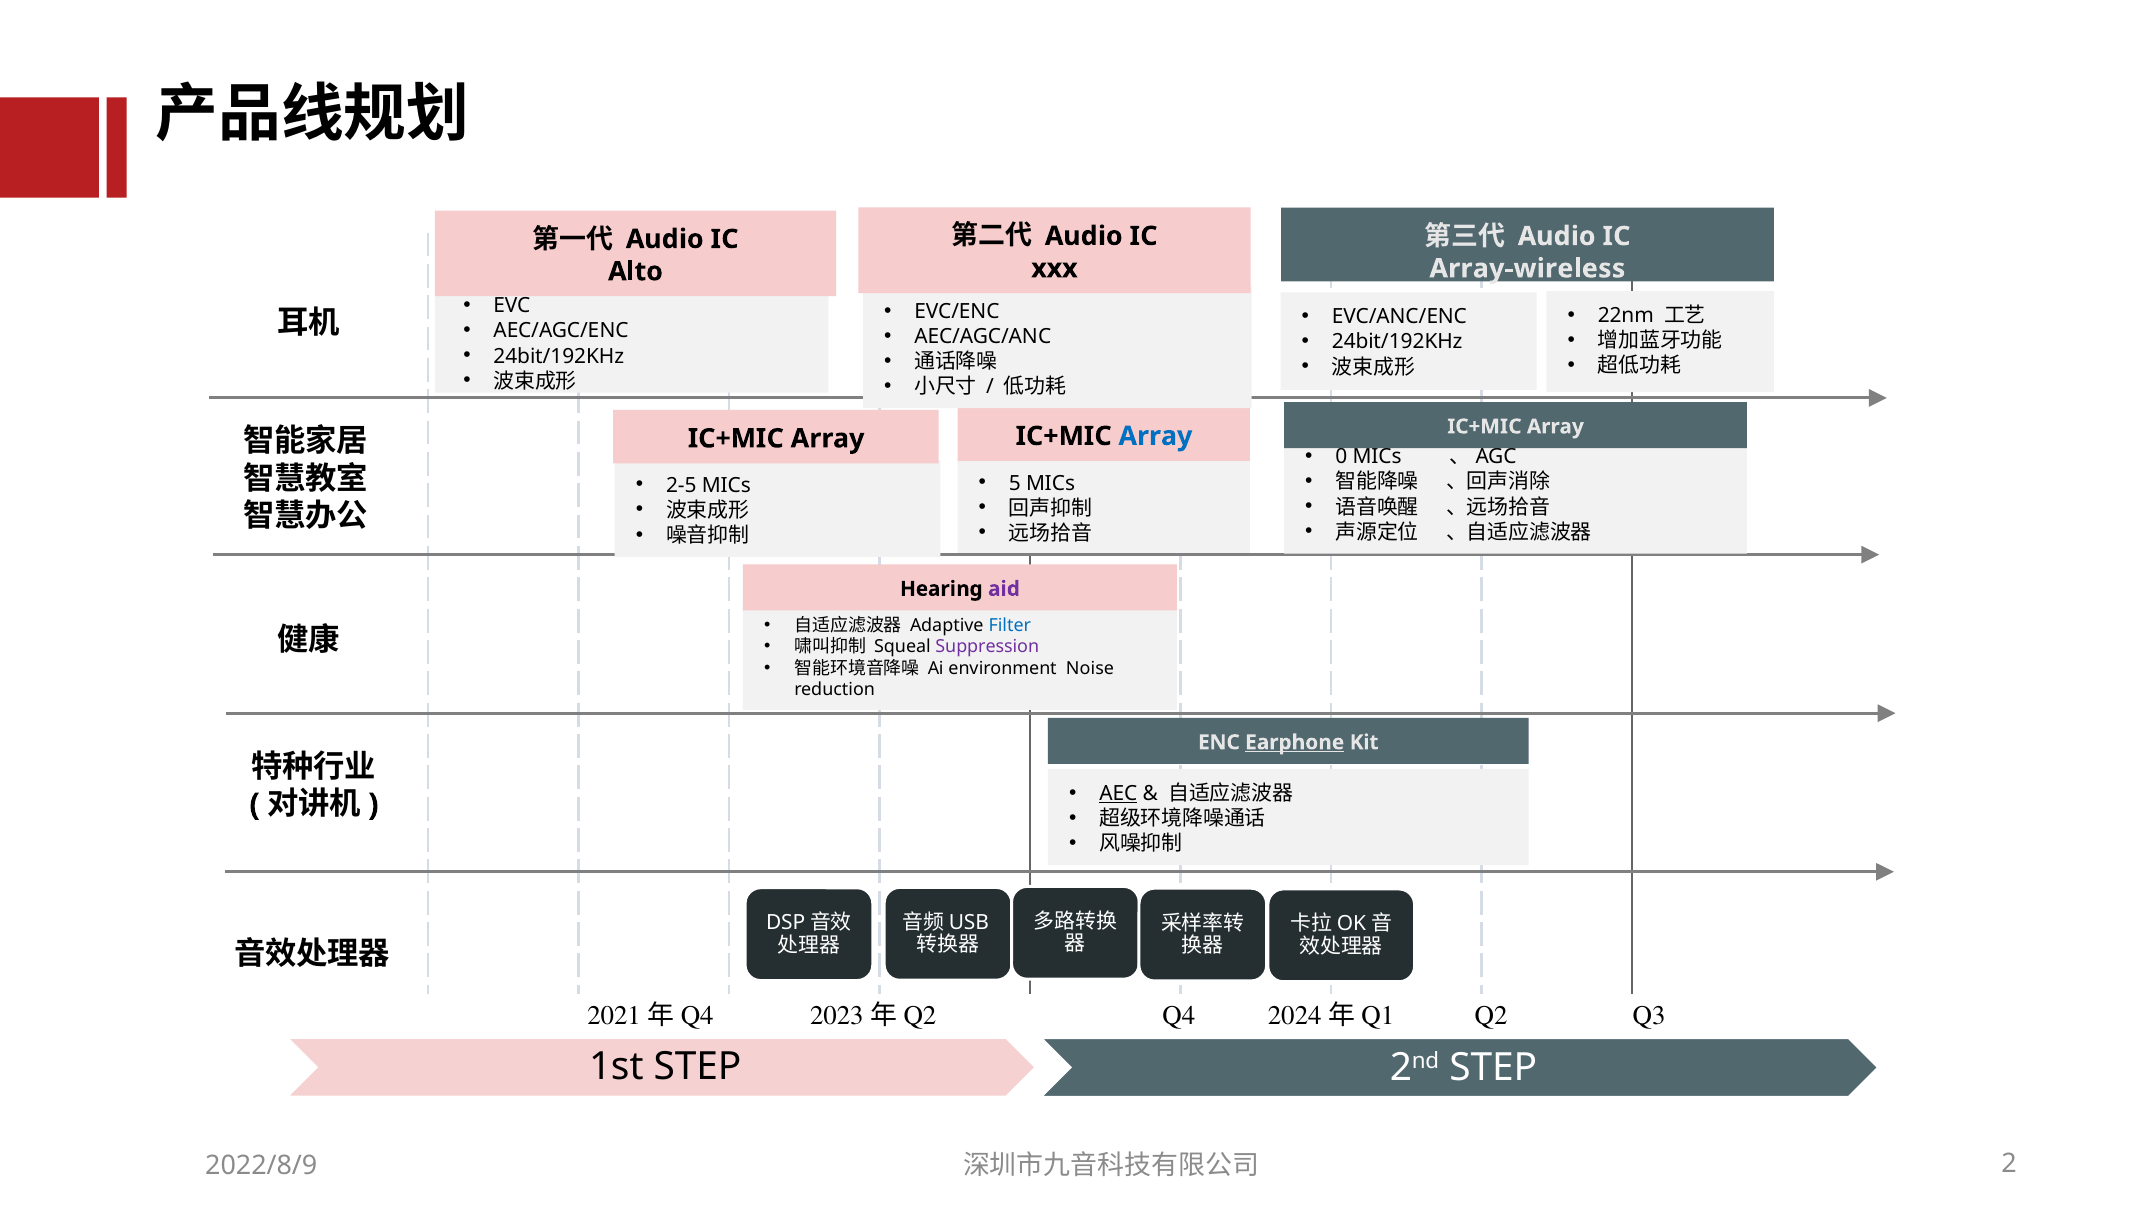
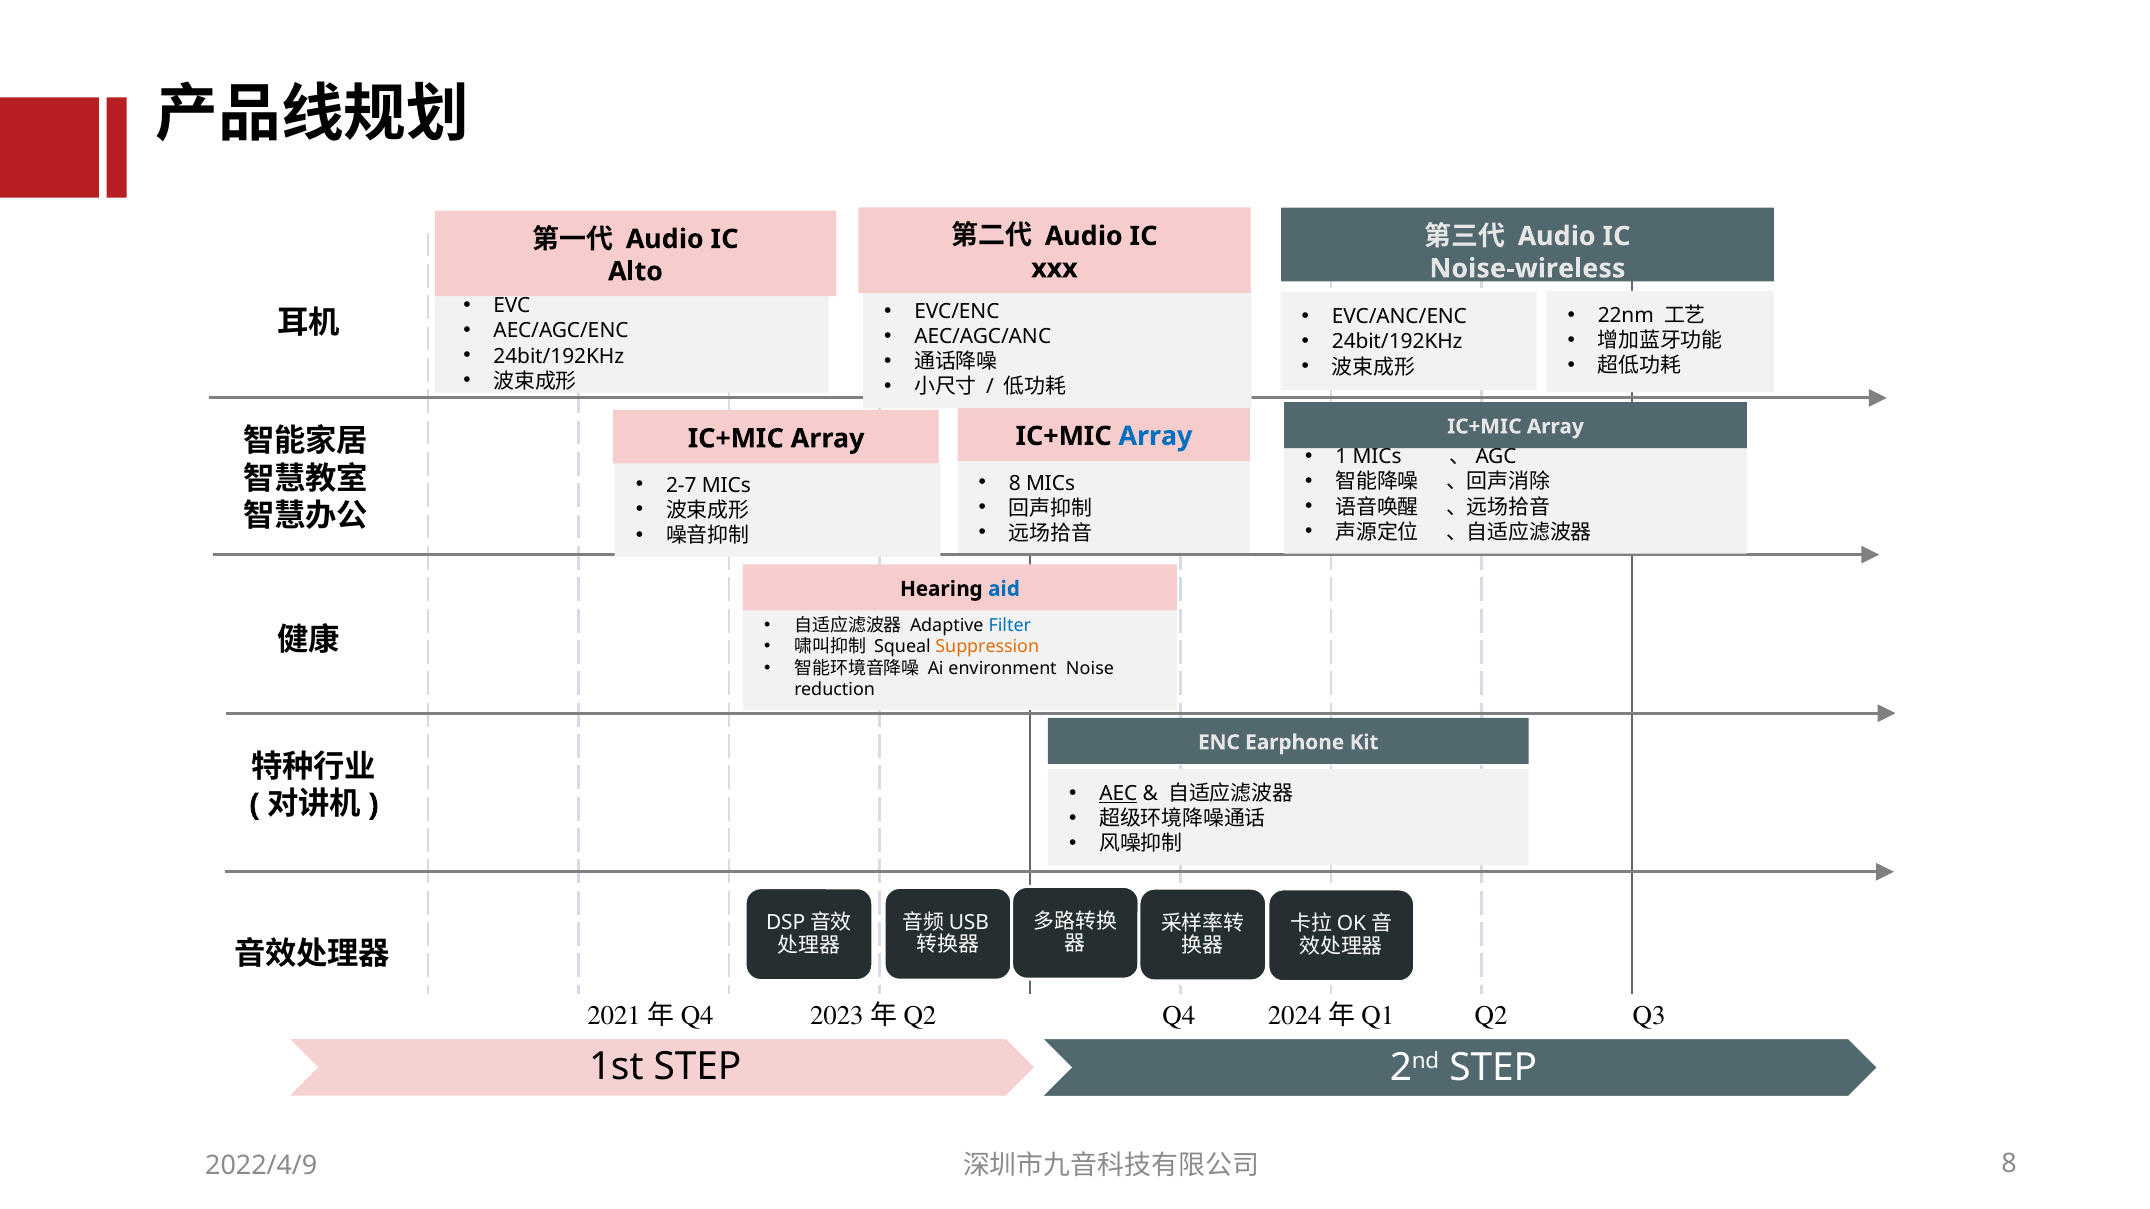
Array-wireless: Array-wireless -> Noise-wireless (1527, 269)
0: 0 -> 1 (1341, 457)
5: 5 -> 8 (1015, 483)
2-5: 2-5 -> 2-7 (681, 485)
aid colour: purple -> blue (1004, 589)
Suppression colour: purple -> orange (987, 647)
Earphone underline: present -> none (1295, 743)
2022/8/9: 2022/8/9 -> 2022/4/9 (261, 1166)
2: 2 -> 8 (2009, 1164)
